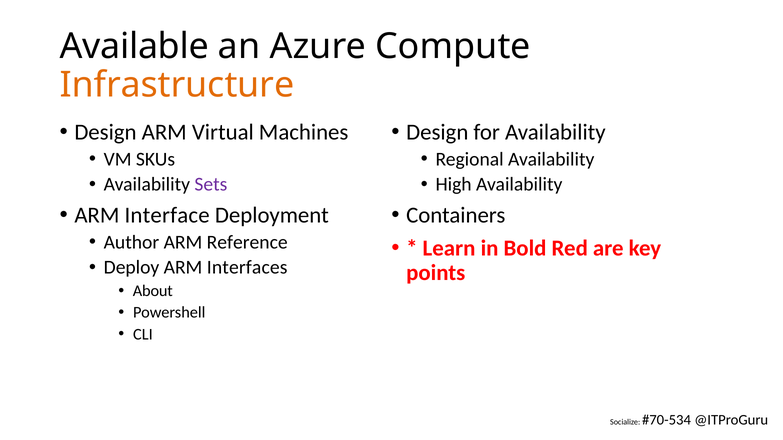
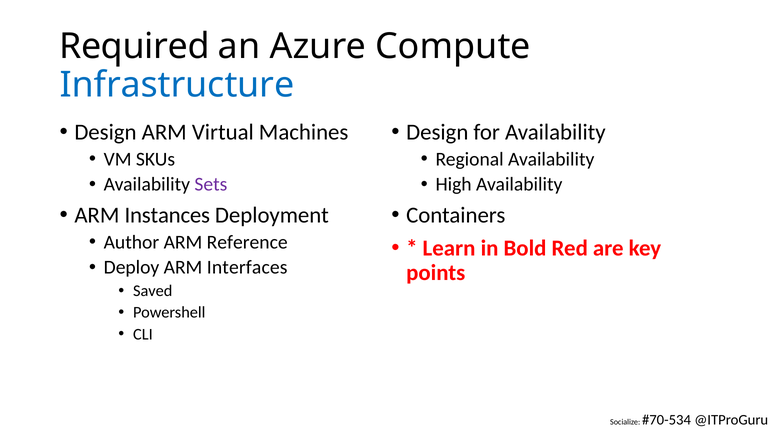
Available: Available -> Required (134, 46)
Infrastructure colour: orange -> blue (177, 85)
Interface: Interface -> Instances (167, 216)
About: About -> Saved (153, 291)
